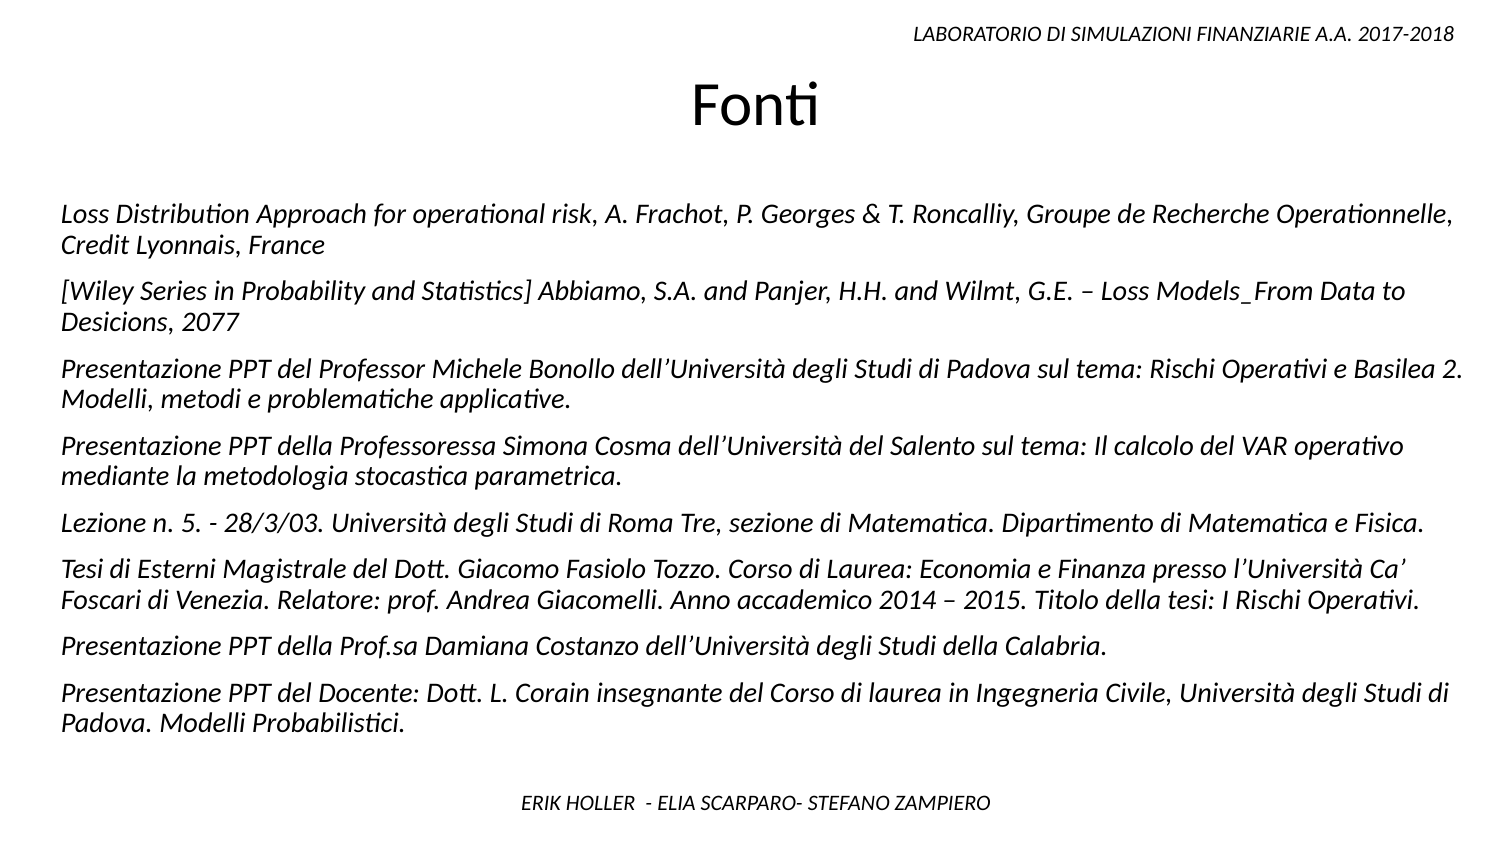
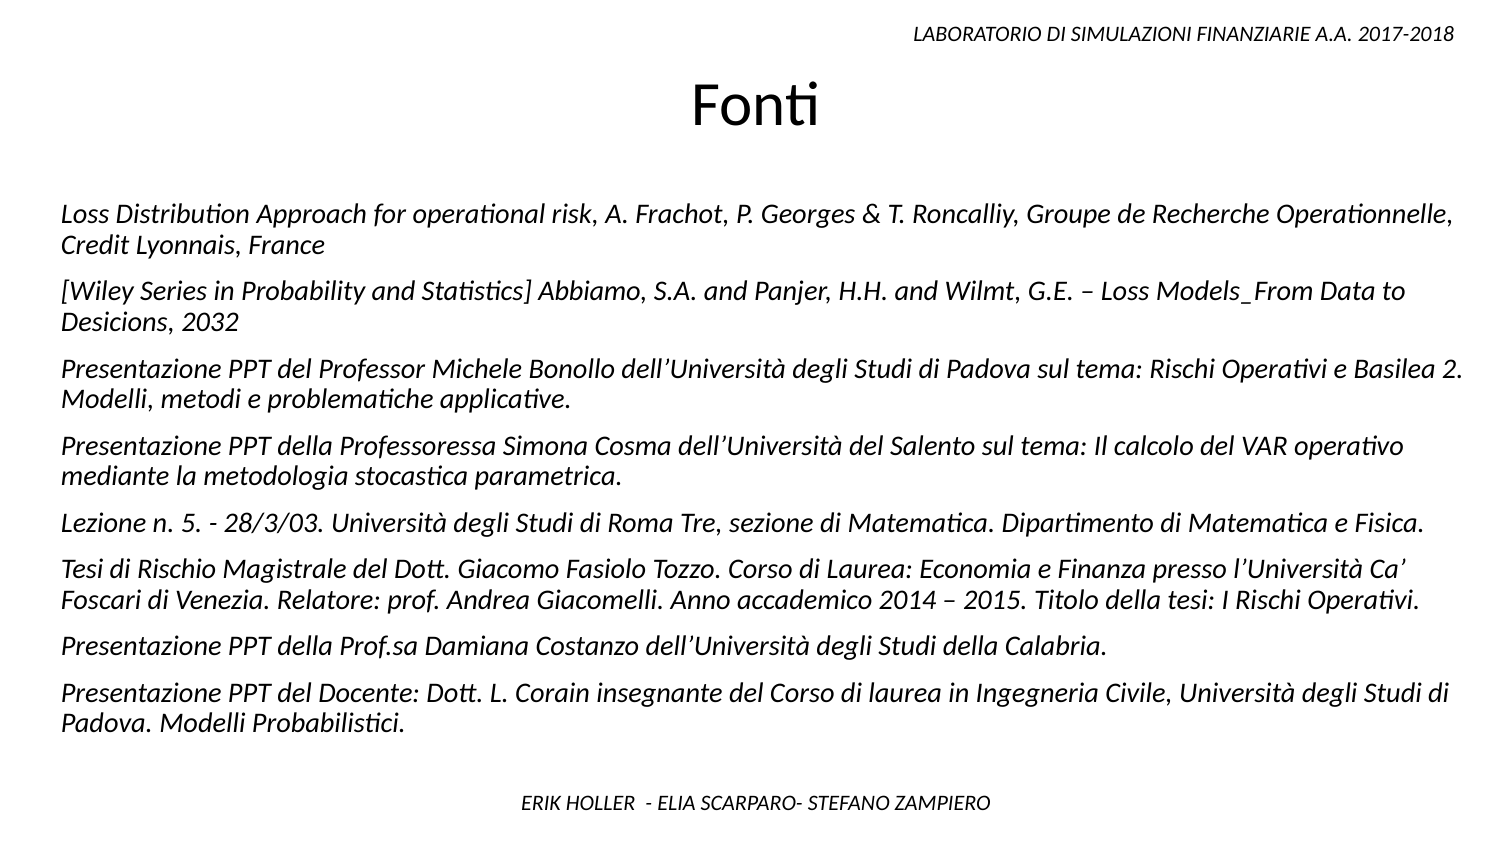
2077: 2077 -> 2032 (210, 322)
Esterni: Esterni -> Rischio (177, 569)
